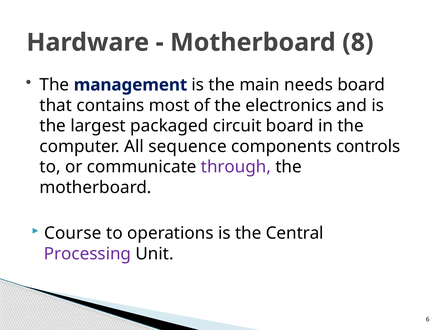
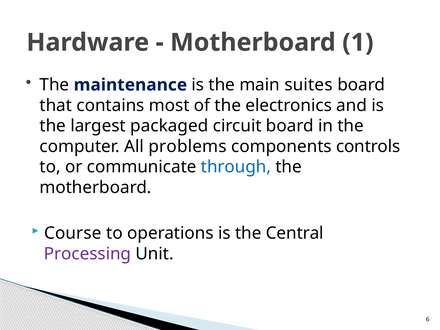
8: 8 -> 1 (358, 42)
management: management -> maintenance (130, 85)
needs: needs -> suites (309, 85)
sequence: sequence -> problems (188, 146)
through colour: purple -> blue (236, 167)
